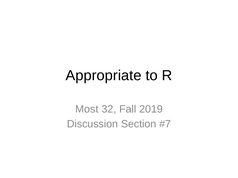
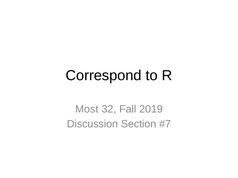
Appropriate: Appropriate -> Correspond (104, 76)
